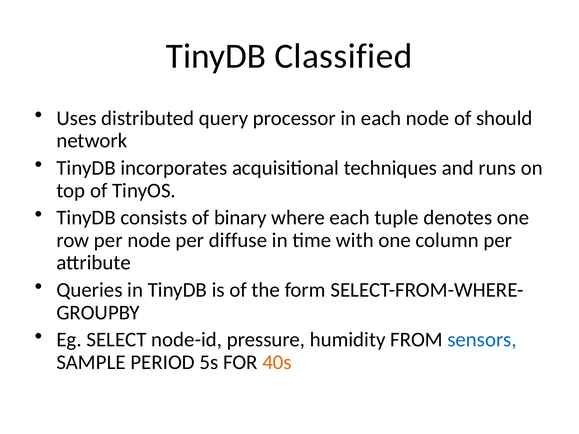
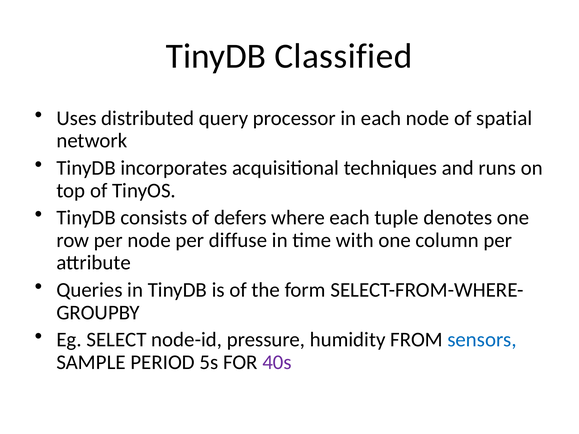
should: should -> spatial (504, 118)
binary: binary -> defers (240, 218)
40s colour: orange -> purple (277, 362)
